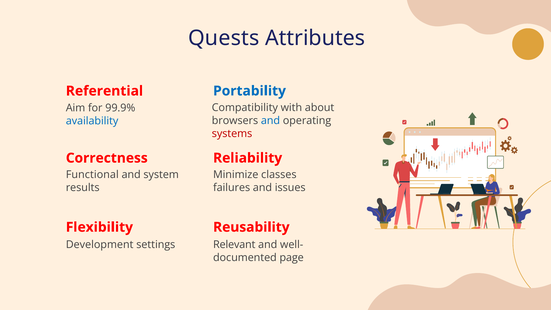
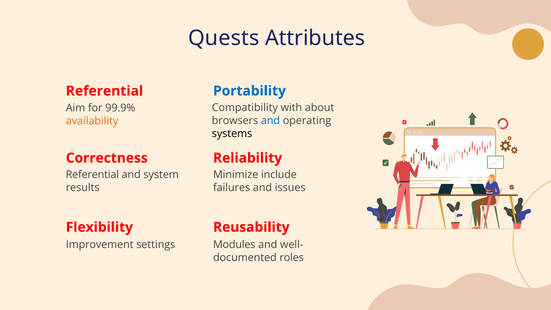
availability colour: blue -> orange (92, 121)
systems colour: red -> black (232, 133)
Functional: Functional -> Referential (92, 175)
classes: classes -> include (279, 175)
Development: Development -> Improvement (100, 245)
Relevant: Relevant -> Modules (234, 245)
page: page -> roles (292, 258)
